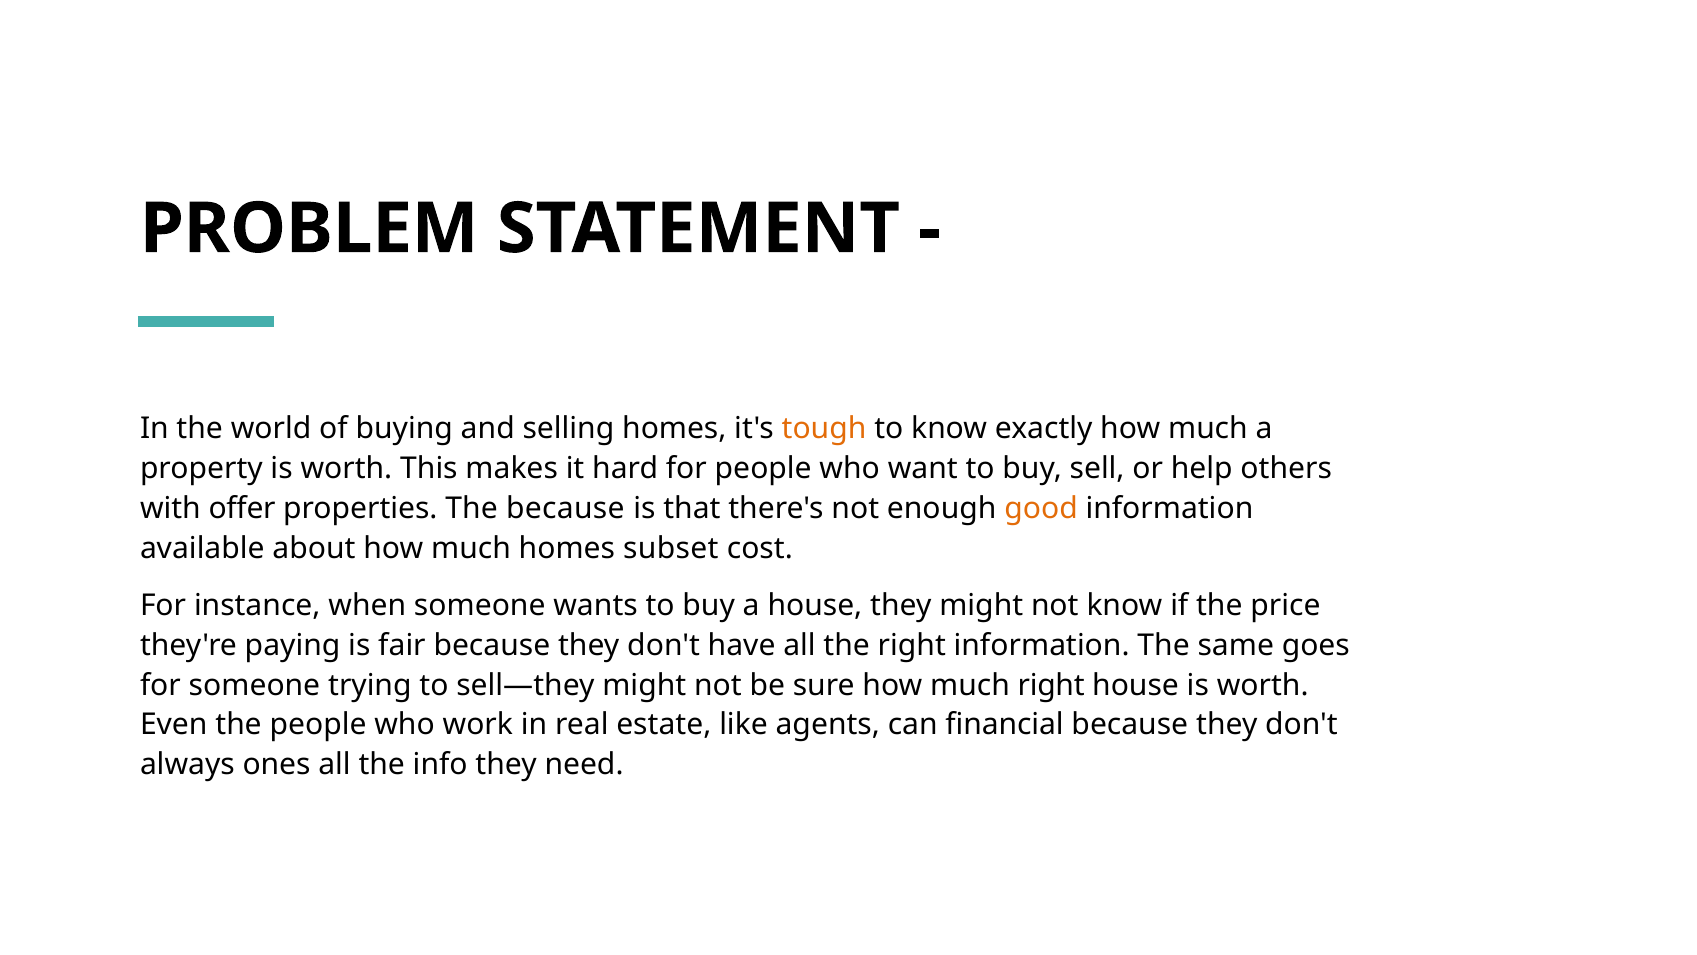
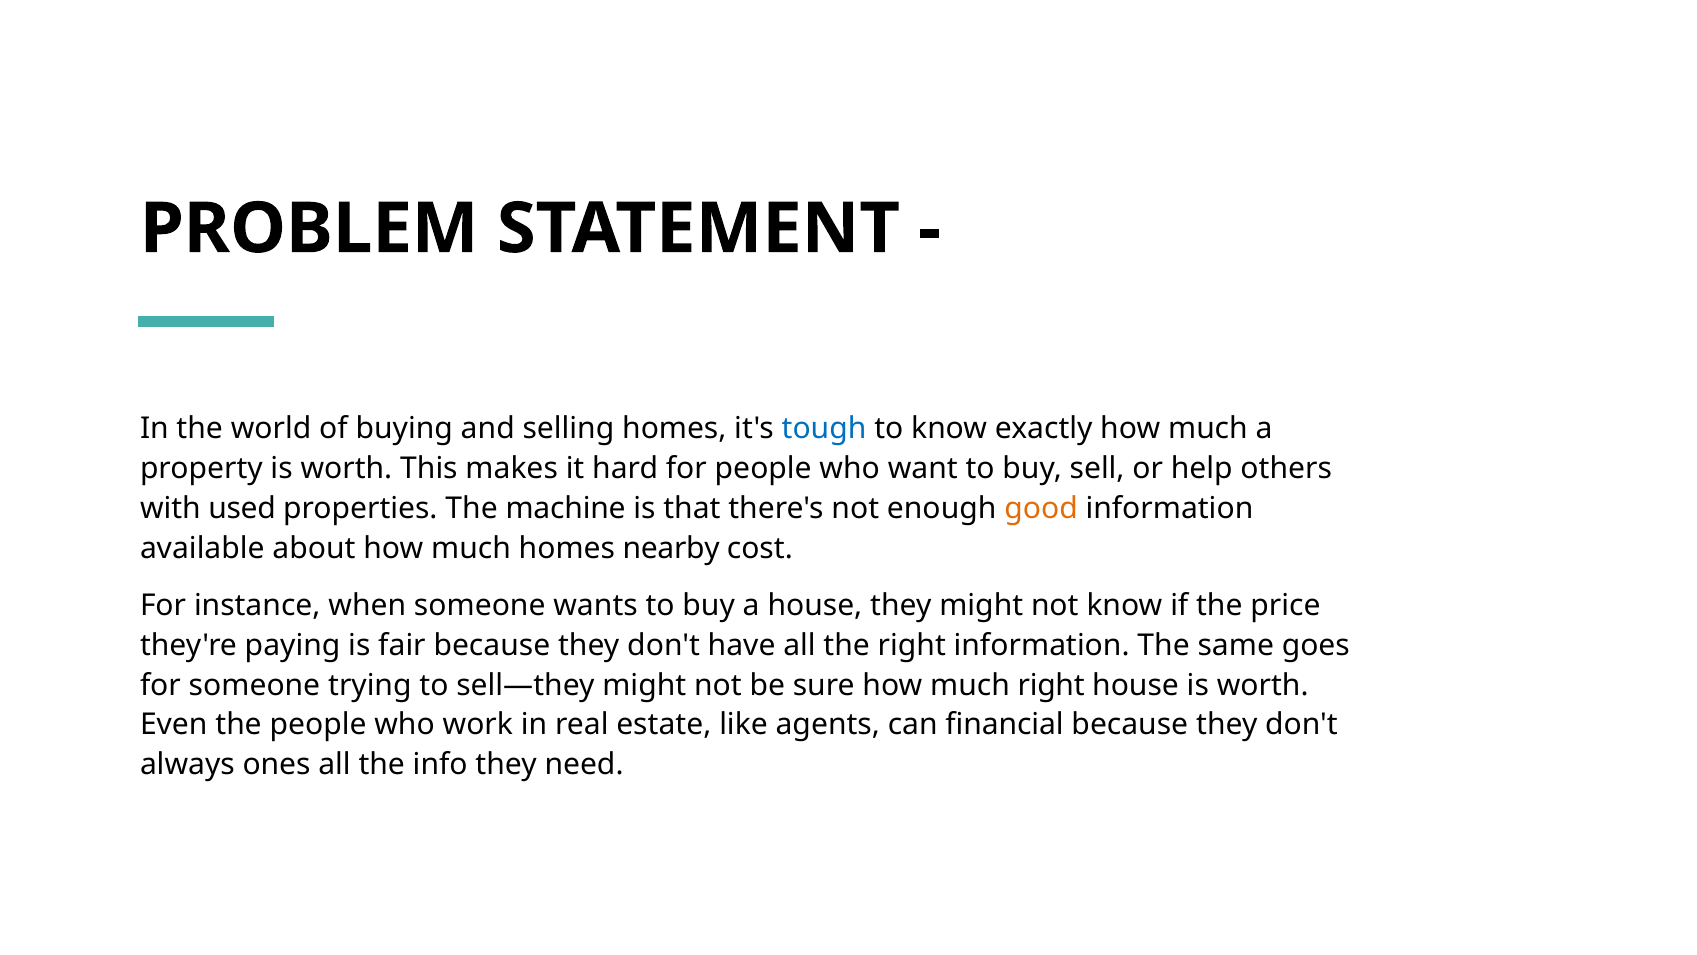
tough colour: orange -> blue (824, 429)
offer: offer -> used (242, 508)
The because: because -> machine (566, 508)
subset: subset -> nearby (671, 548)
